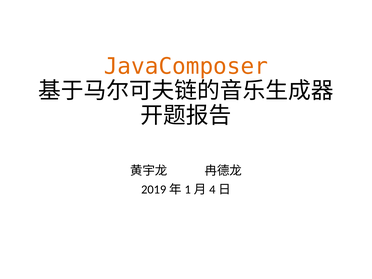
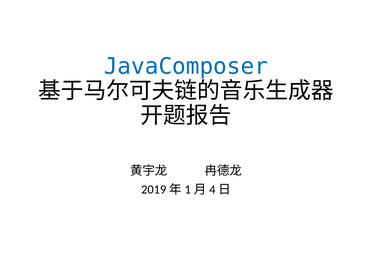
JavaComposer colour: orange -> blue (186, 66)
